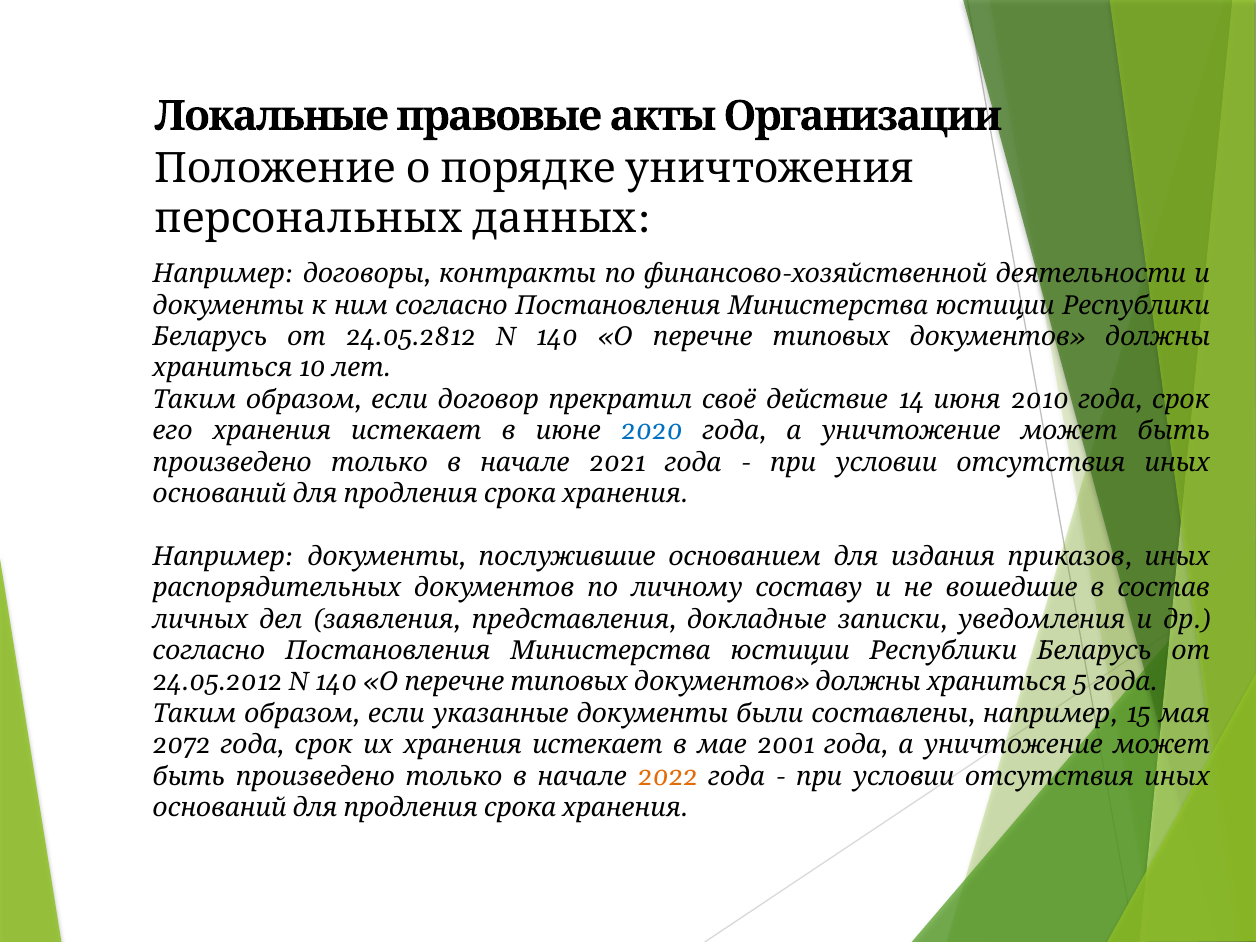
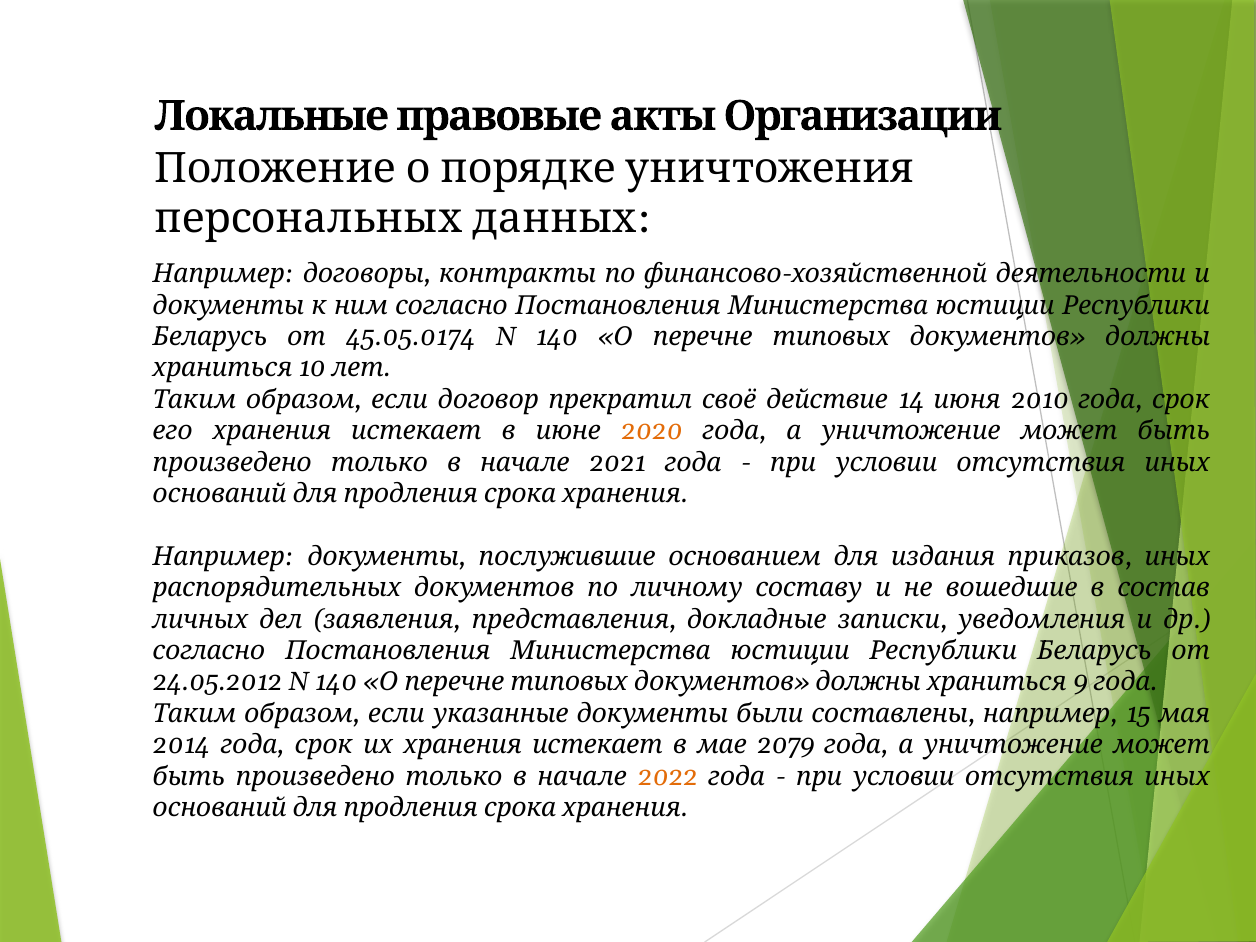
24.05.2812: 24.05.2812 -> 45.05.0174 (411, 337)
2020 colour: blue -> orange (652, 431)
5: 5 -> 9 (1080, 682)
2072: 2072 -> 2014 (181, 745)
2001: 2001 -> 2079 (786, 745)
